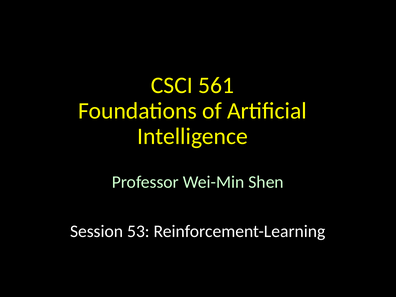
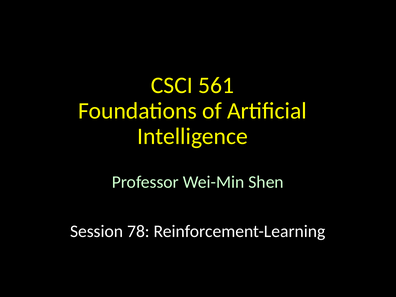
53: 53 -> 78 (138, 231)
